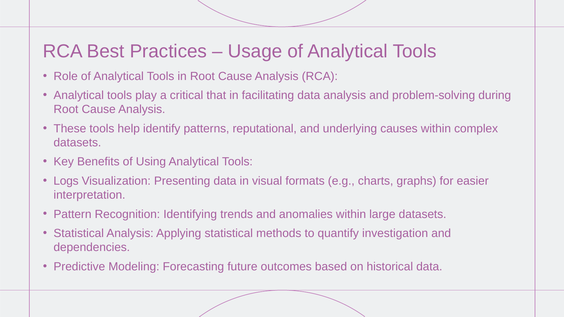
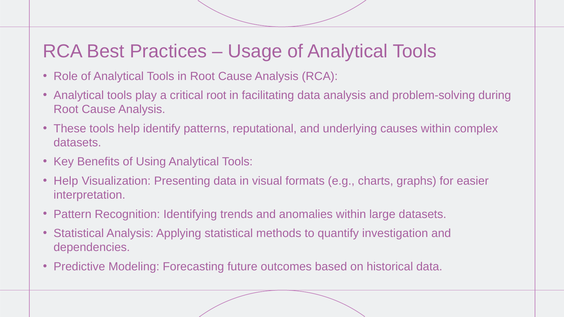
critical that: that -> root (216, 95)
Logs: Logs -> Help (66, 181)
